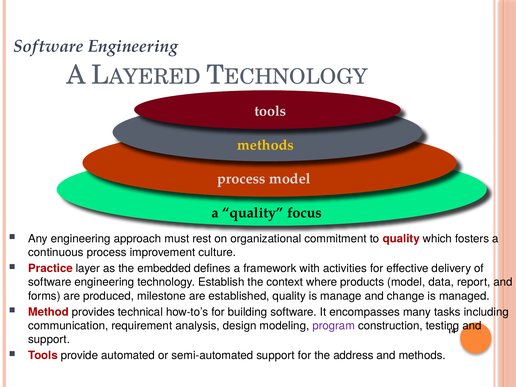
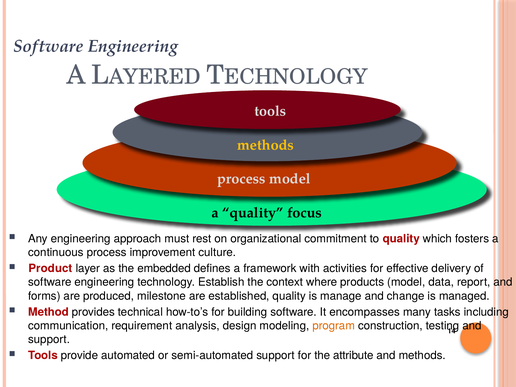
Practice: Practice -> Product (50, 268)
program colour: purple -> orange (334, 326)
address: address -> attribute (353, 356)
